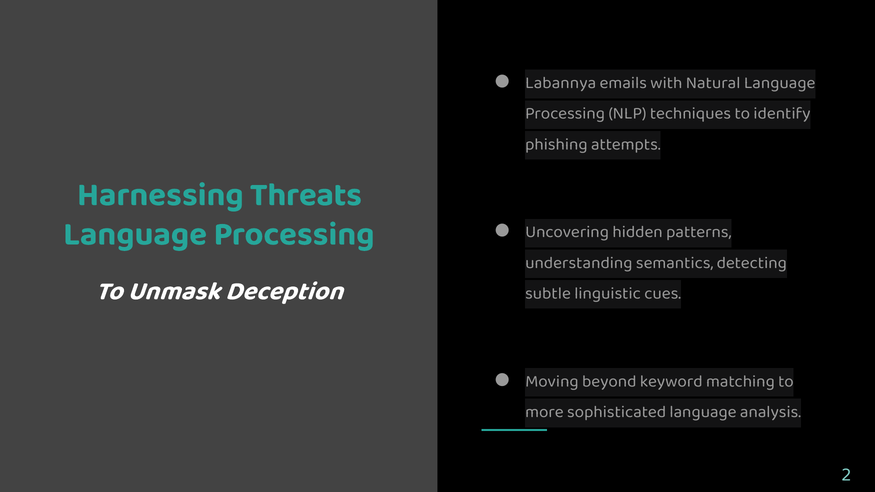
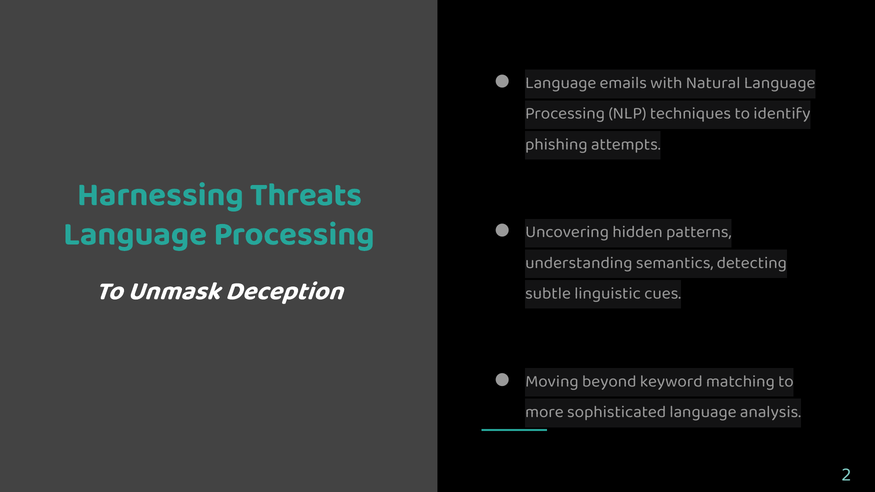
Labannya: Labannya -> Language (561, 83)
